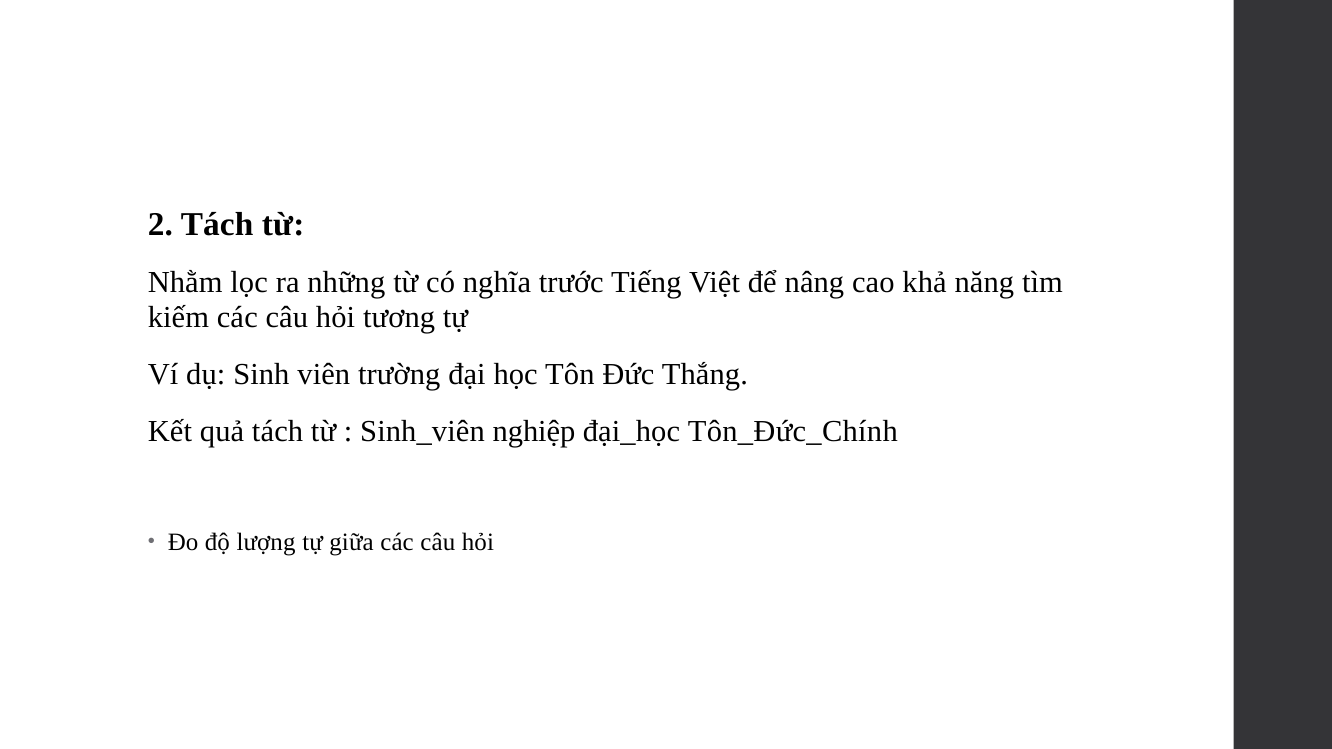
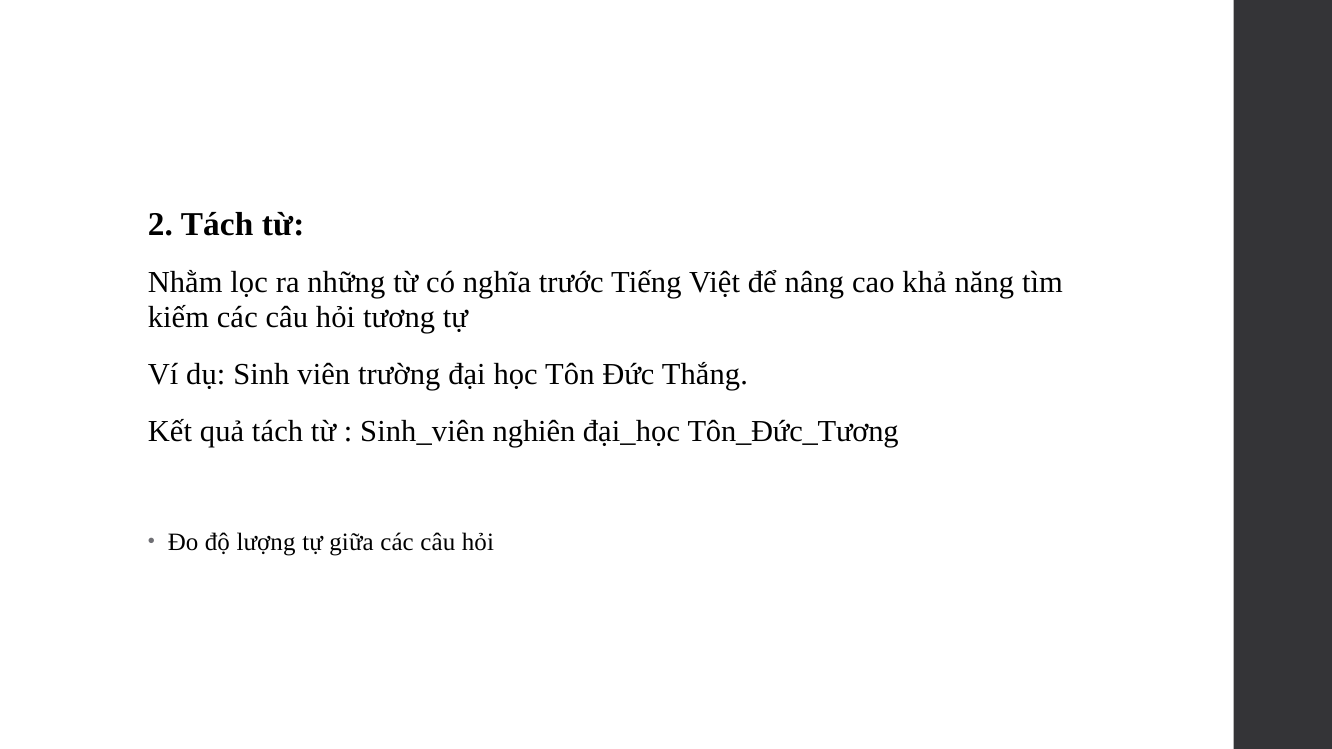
nghiệp: nghiệp -> nghiên (534, 431)
Tôn_Đức_Chính: Tôn_Đức_Chính -> Tôn_Đức_Tương (793, 431)
